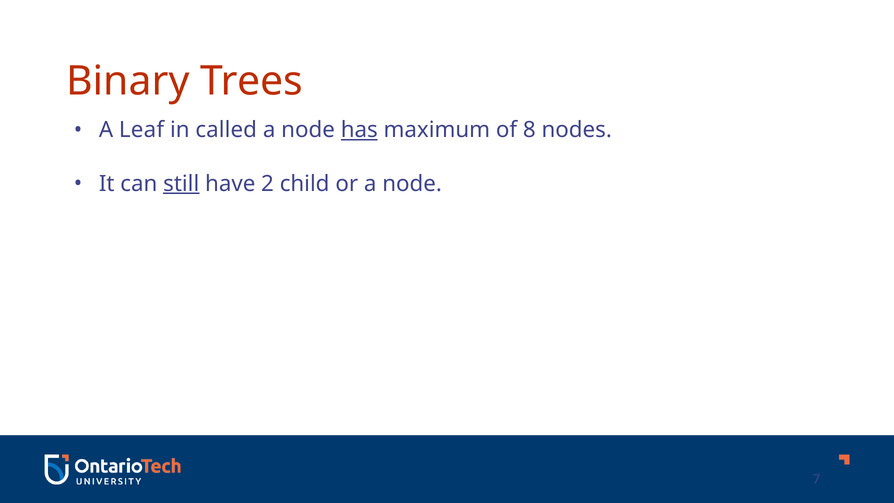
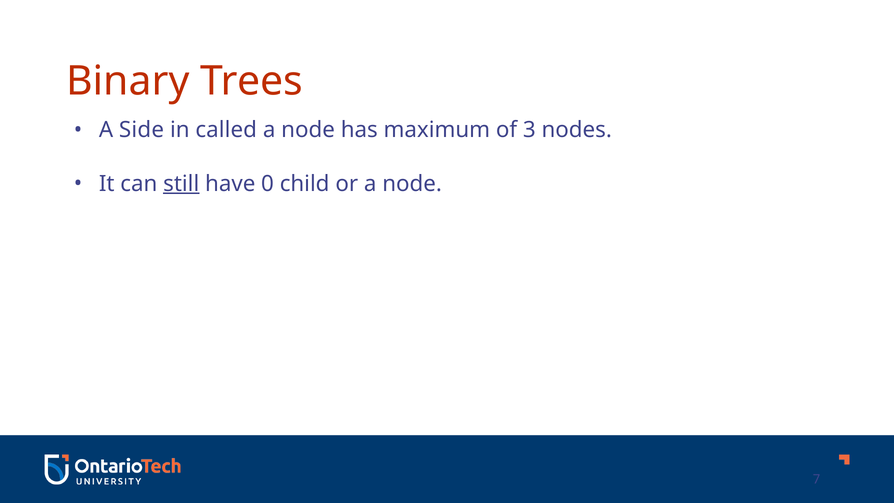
Leaf: Leaf -> Side (141, 130)
has underline: present -> none (359, 130)
8: 8 -> 3 (529, 130)
2: 2 -> 0 (268, 184)
